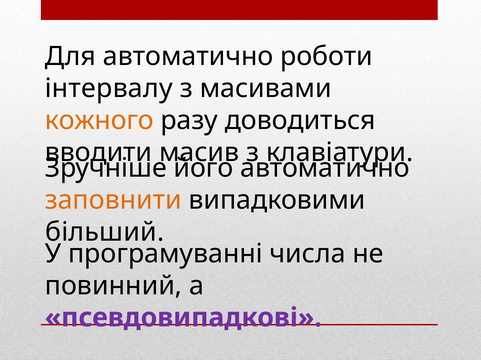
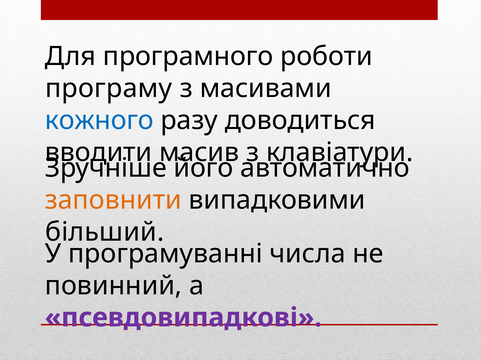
Для автоматично: автоматично -> програмного (188, 56)
інтервалу: інтервалу -> програму (109, 88)
кожного colour: orange -> blue (99, 121)
